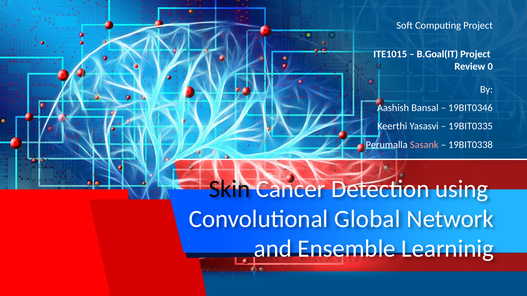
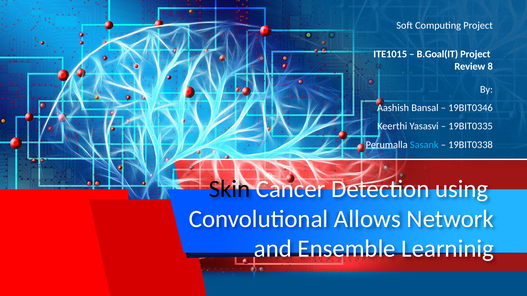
0: 0 -> 8 (490, 66)
Sasank colour: pink -> light blue (424, 145)
Global: Global -> Allows (367, 219)
